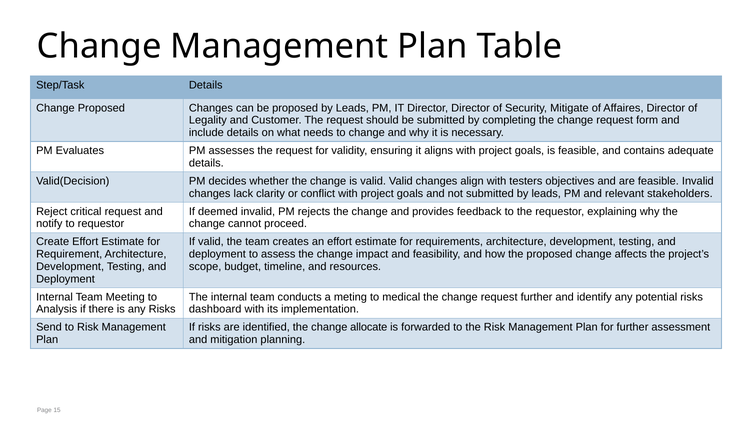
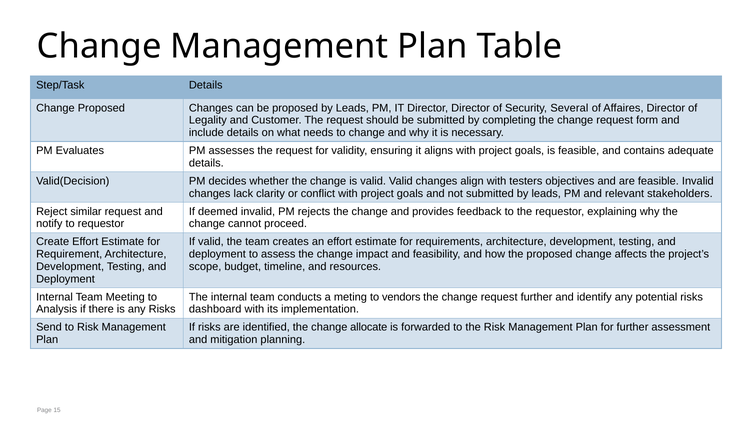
Mitigate: Mitigate -> Several (569, 108)
critical: critical -> similar (86, 212)
medical: medical -> vendors (401, 297)
